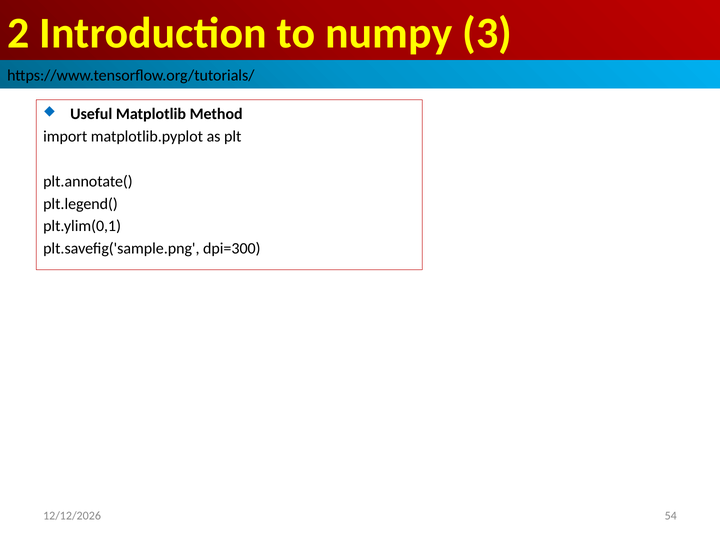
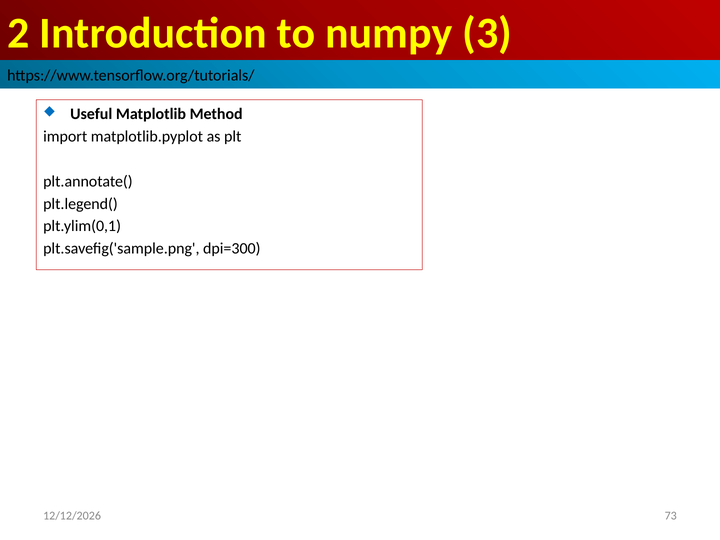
54: 54 -> 73 (671, 516)
